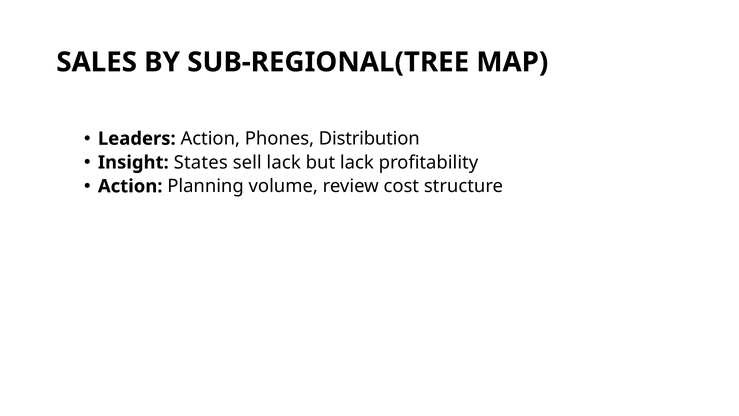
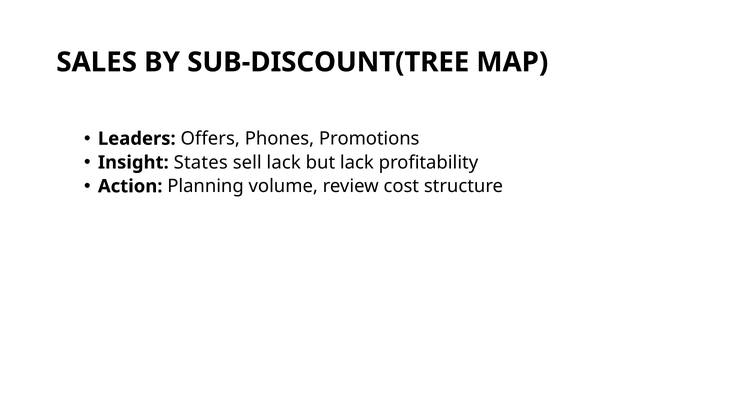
SUB-REGIONAL(TREE: SUB-REGIONAL(TREE -> SUB-DISCOUNT(TREE (328, 62)
Leaders Action: Action -> Offers (210, 139)
Distribution: Distribution -> Promotions (369, 139)
